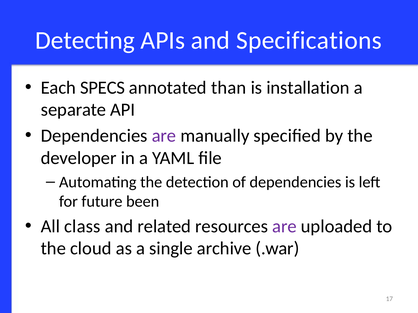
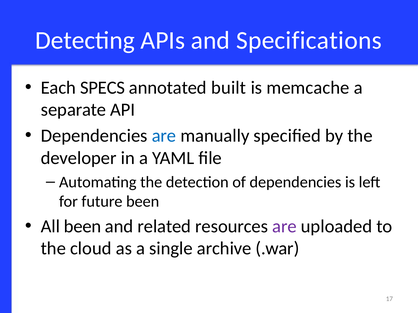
than: than -> built (229, 88)
installation: installation -> memcache (308, 88)
are colour: purple -> blue (164, 136)
All class: class -> been (83, 227)
